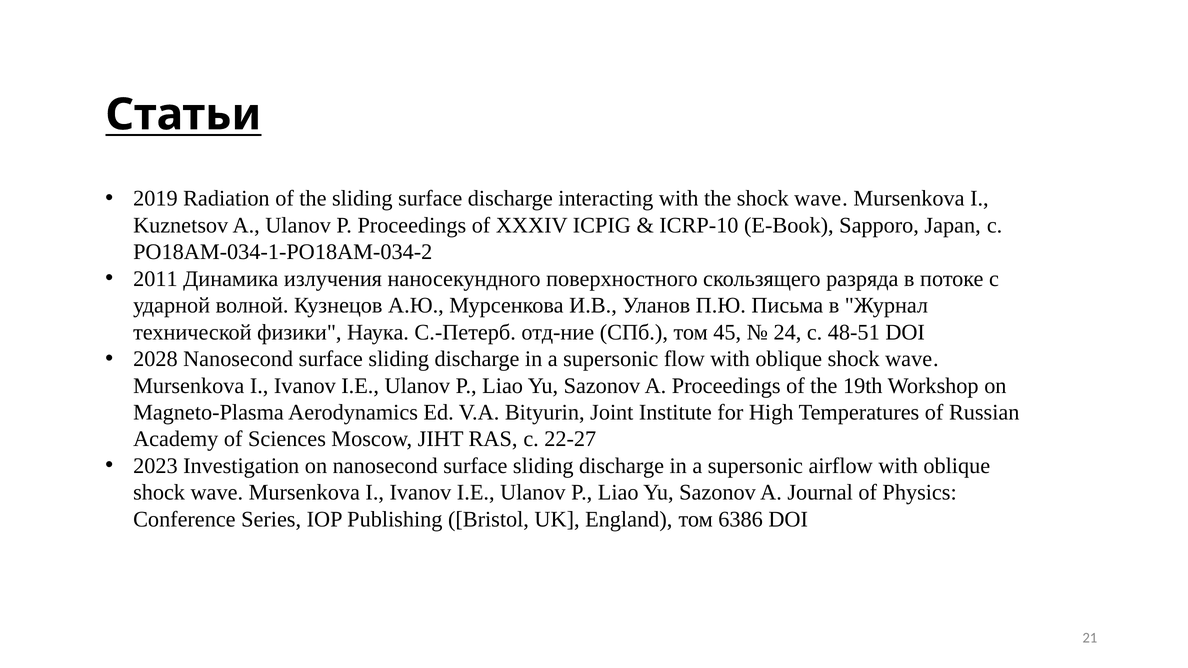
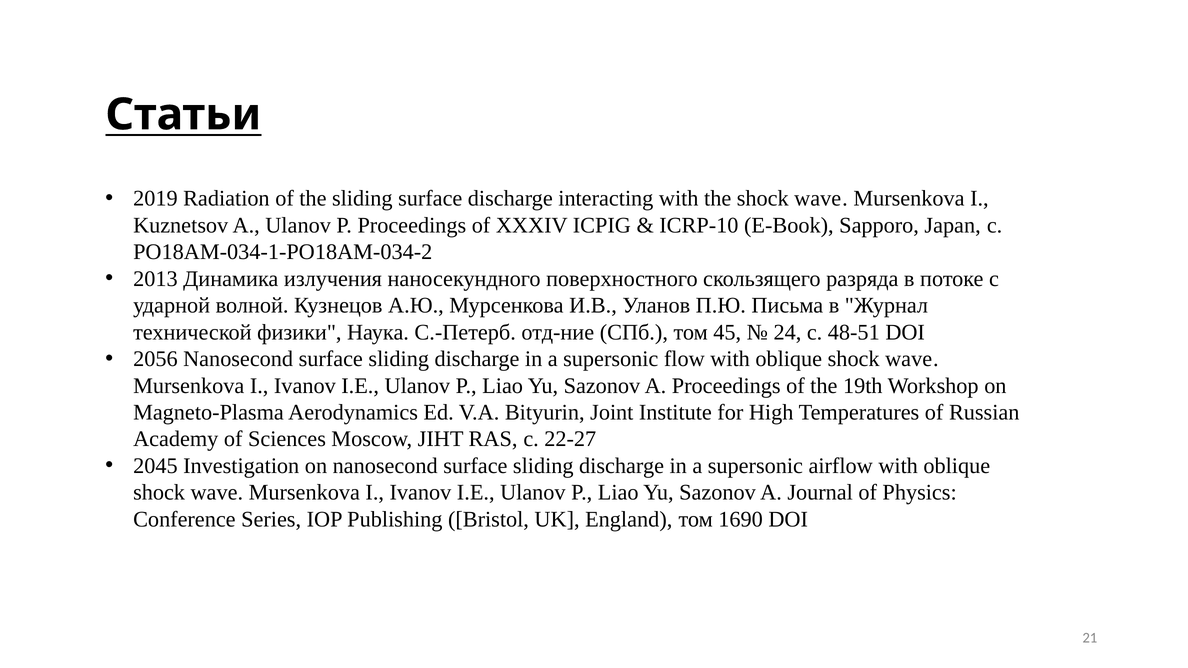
2011: 2011 -> 2013 (155, 279)
2028: 2028 -> 2056 (155, 359)
2023: 2023 -> 2045 (155, 466)
6386: 6386 -> 1690 (741, 519)
